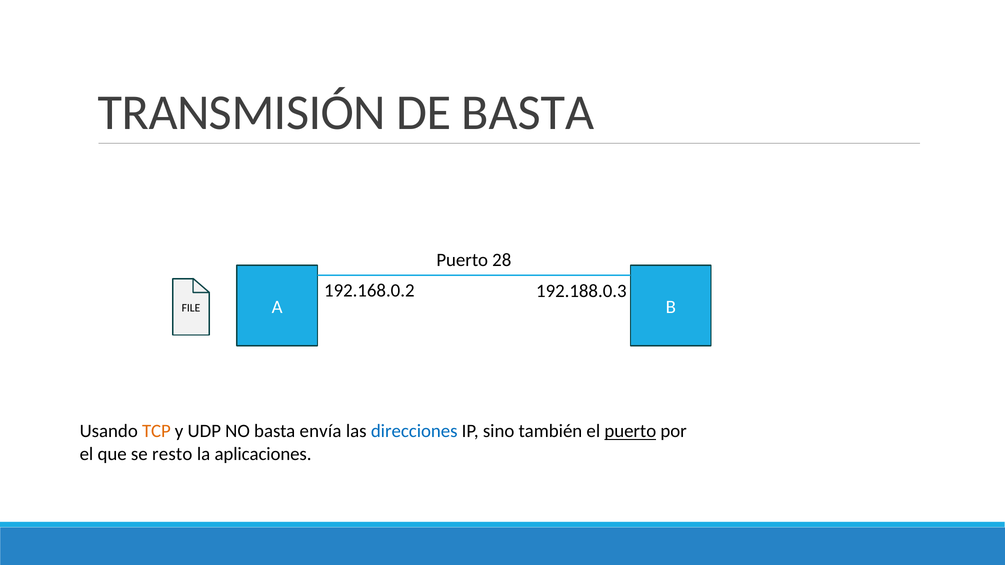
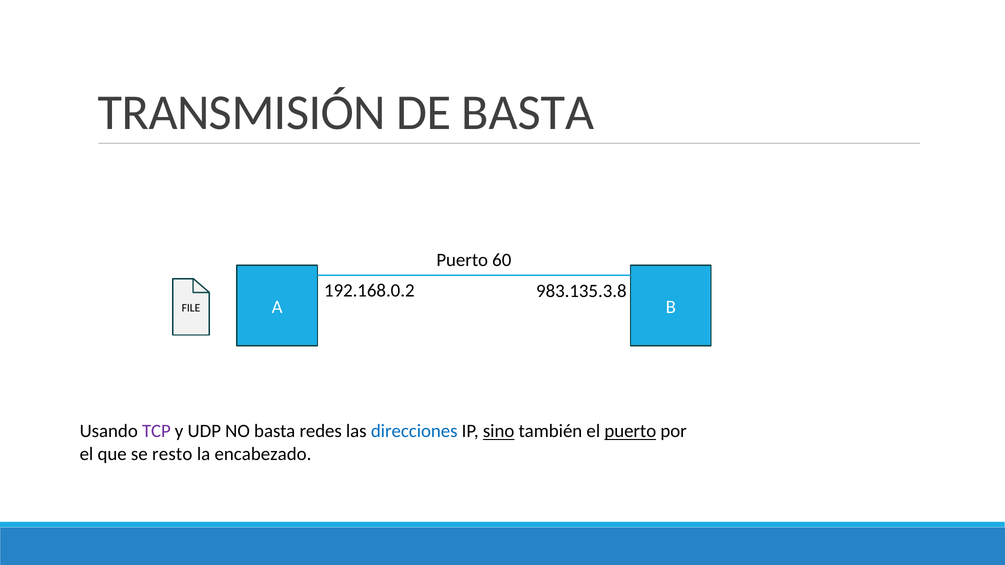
28: 28 -> 60 (502, 260)
192.188.0.3: 192.188.0.3 -> 983.135.3.8 (581, 291)
TCP colour: orange -> purple (156, 431)
envía: envía -> redes (321, 431)
sino underline: none -> present (499, 431)
aplicaciones: aplicaciones -> encabezado (263, 454)
